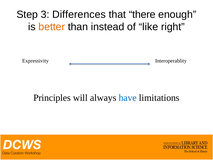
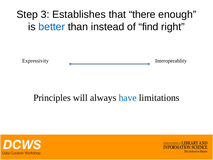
Differences: Differences -> Establishes (79, 14)
better colour: orange -> blue (52, 27)
like: like -> find (149, 27)
